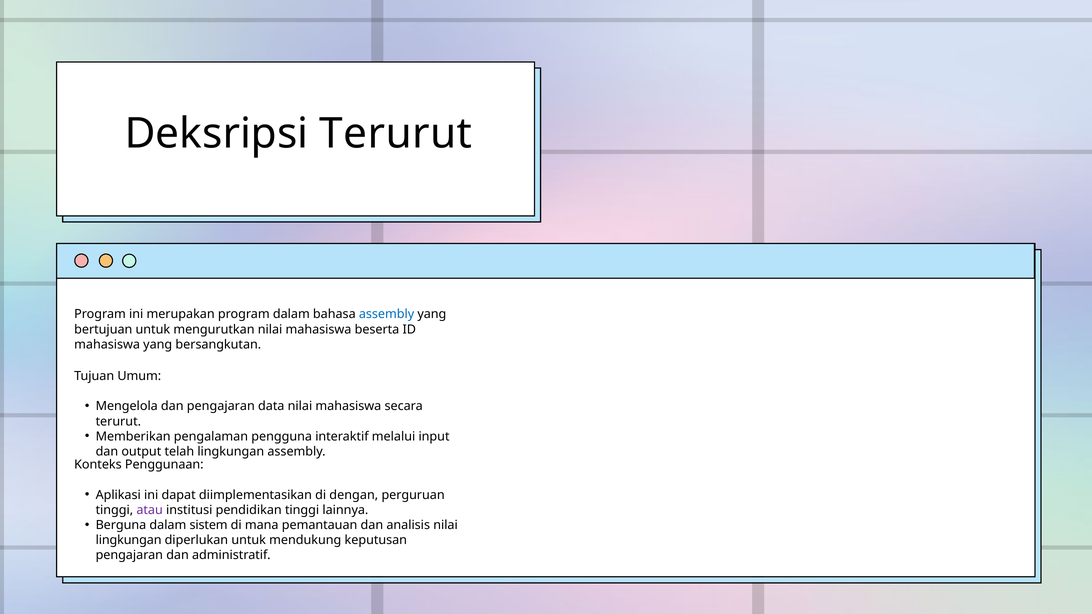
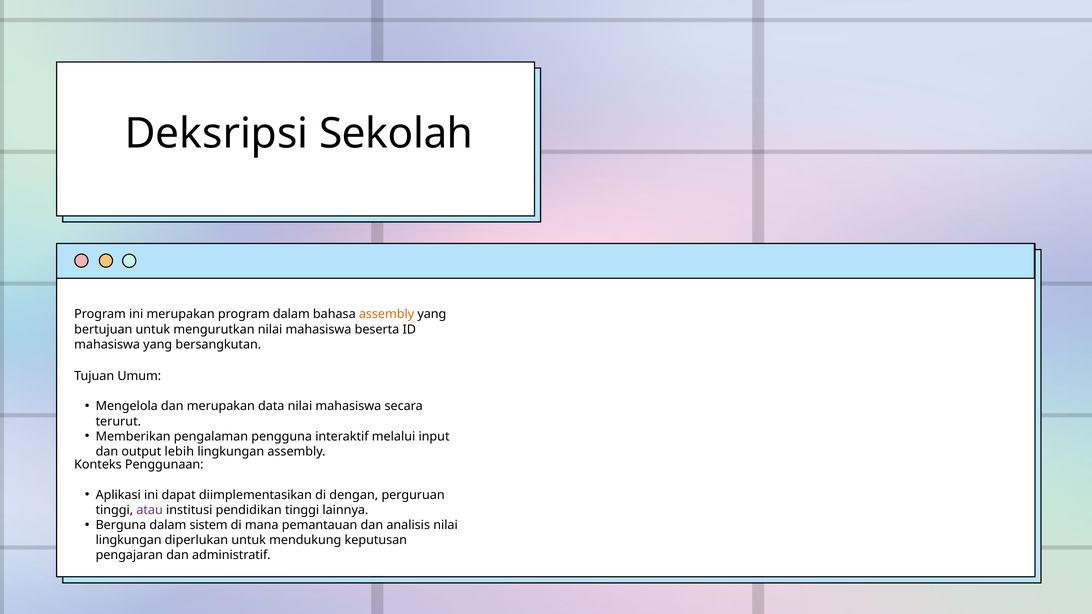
Deksripsi Terurut: Terurut -> Sekolah (396, 134)
assembly colour: blue -> orange (387, 314)
dan pengajaran: pengajaran -> merupakan (221, 406)
telah: telah -> lebih (179, 452)
